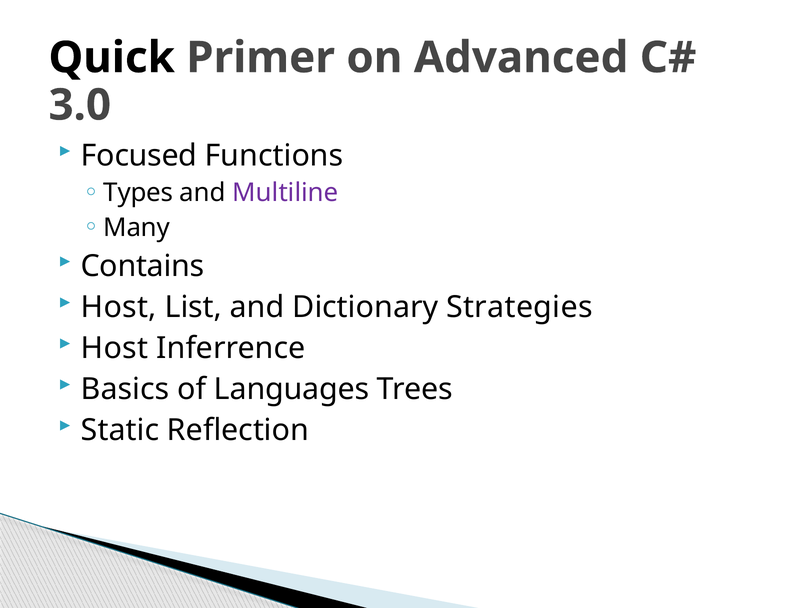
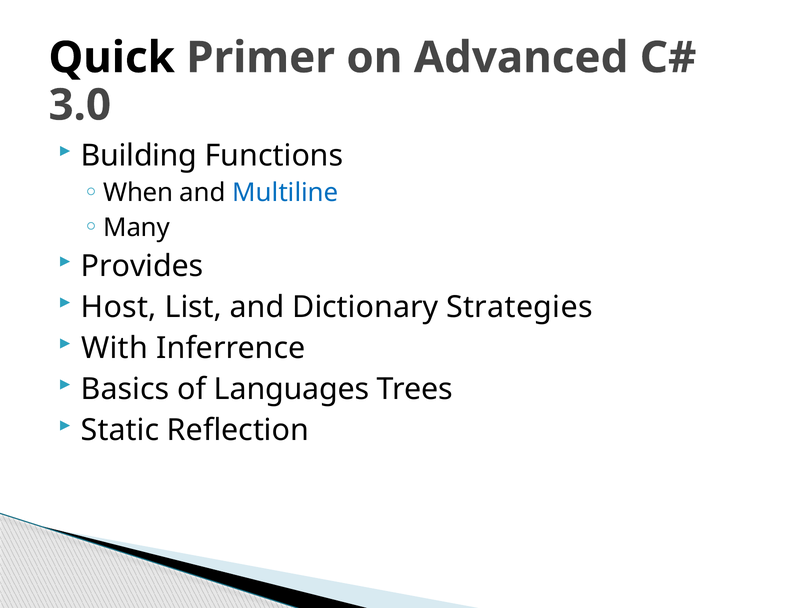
Focused: Focused -> Building (139, 156)
Types: Types -> When (138, 193)
Multiline colour: purple -> blue (285, 193)
Contains: Contains -> Provides (142, 266)
Host: Host -> With (115, 348)
